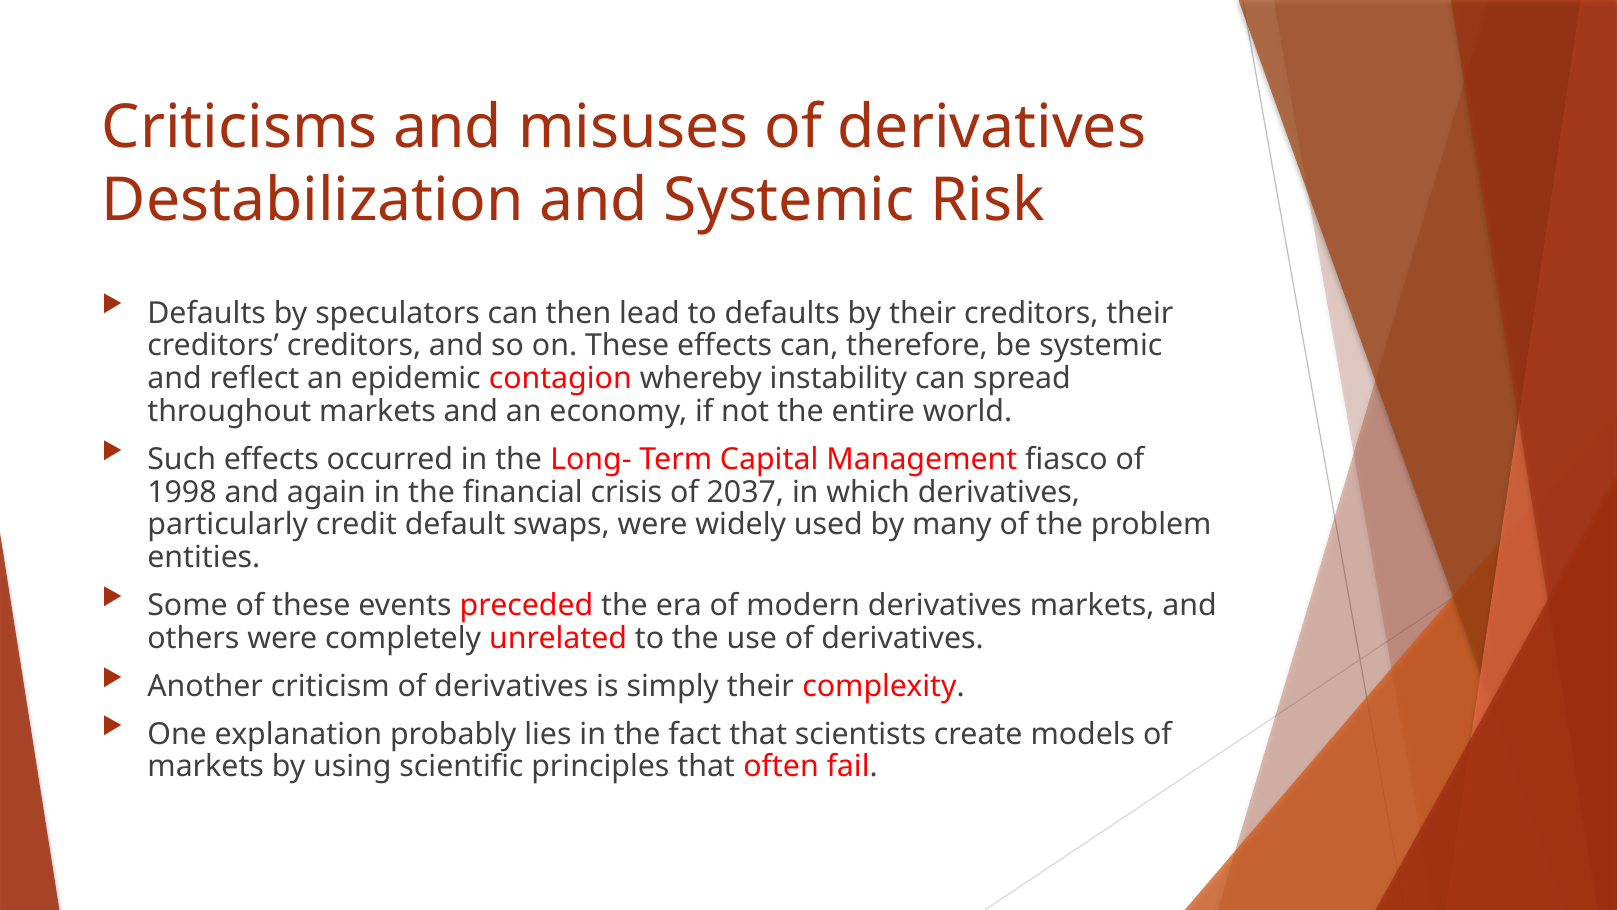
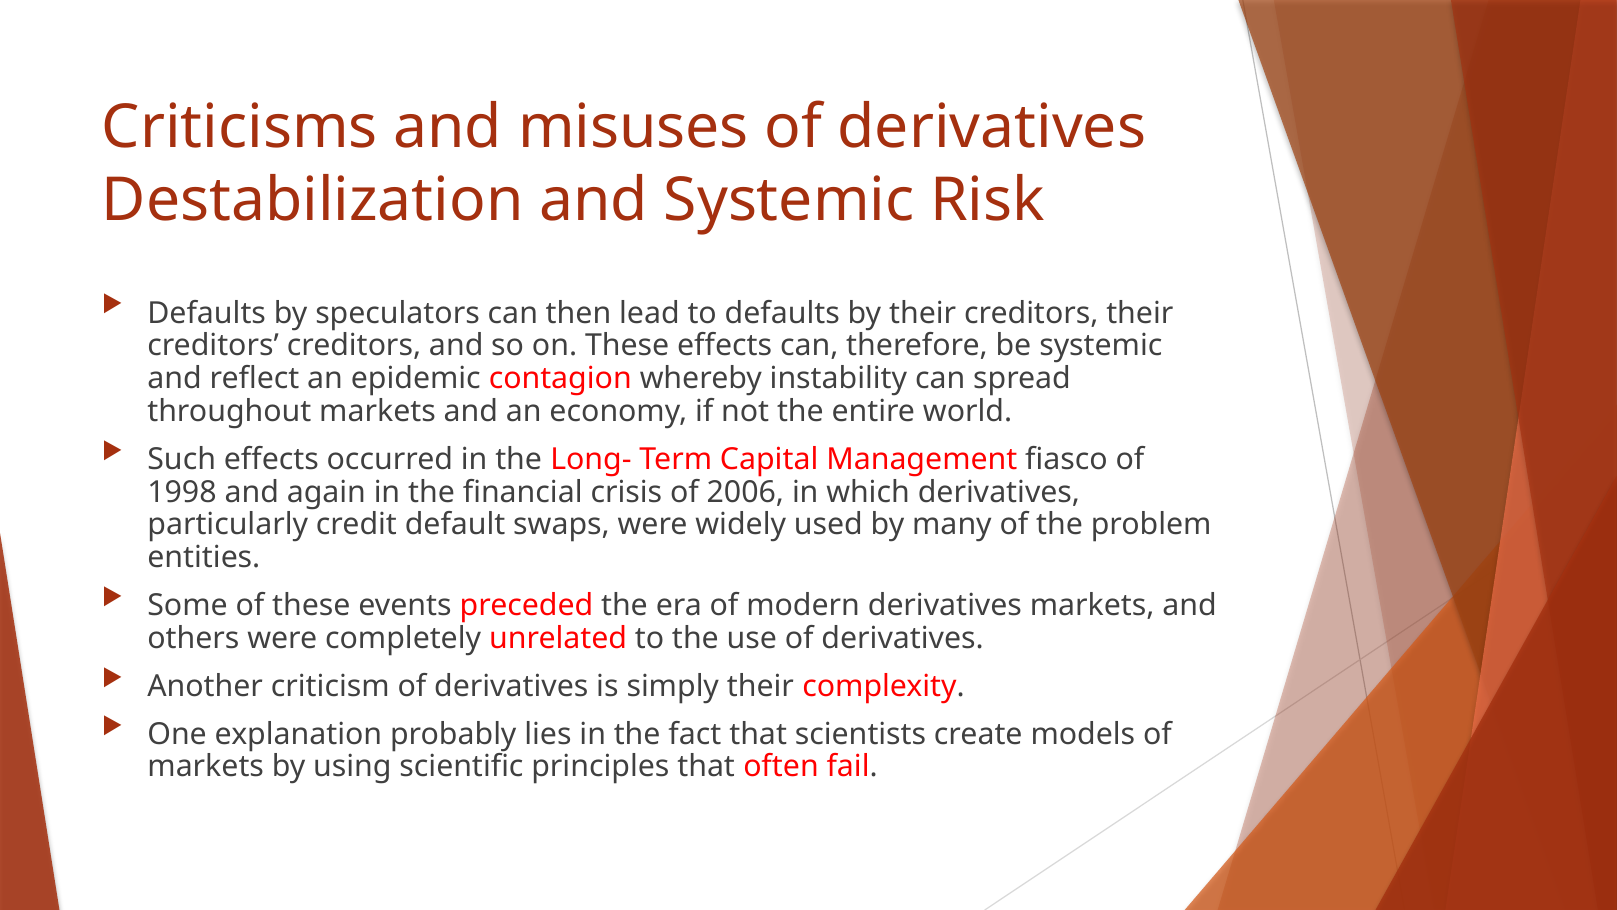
2037: 2037 -> 2006 (745, 492)
